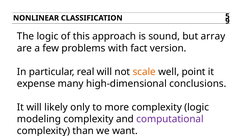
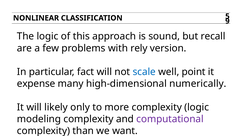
array: array -> recall (213, 36)
fact: fact -> rely (139, 48)
real: real -> fact (86, 72)
scale colour: orange -> blue (144, 72)
conclusions: conclusions -> numerically (198, 84)
